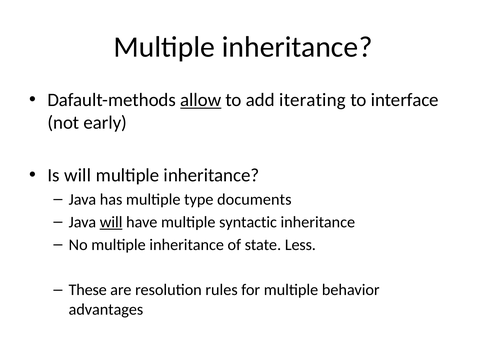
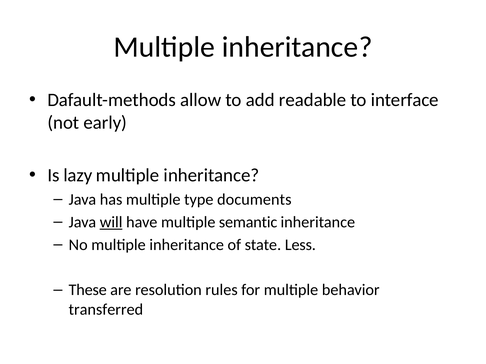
allow underline: present -> none (201, 100)
iterating: iterating -> readable (313, 100)
Is will: will -> lazy (78, 176)
syntactic: syntactic -> semantic (248, 222)
advantages: advantages -> transferred (106, 310)
